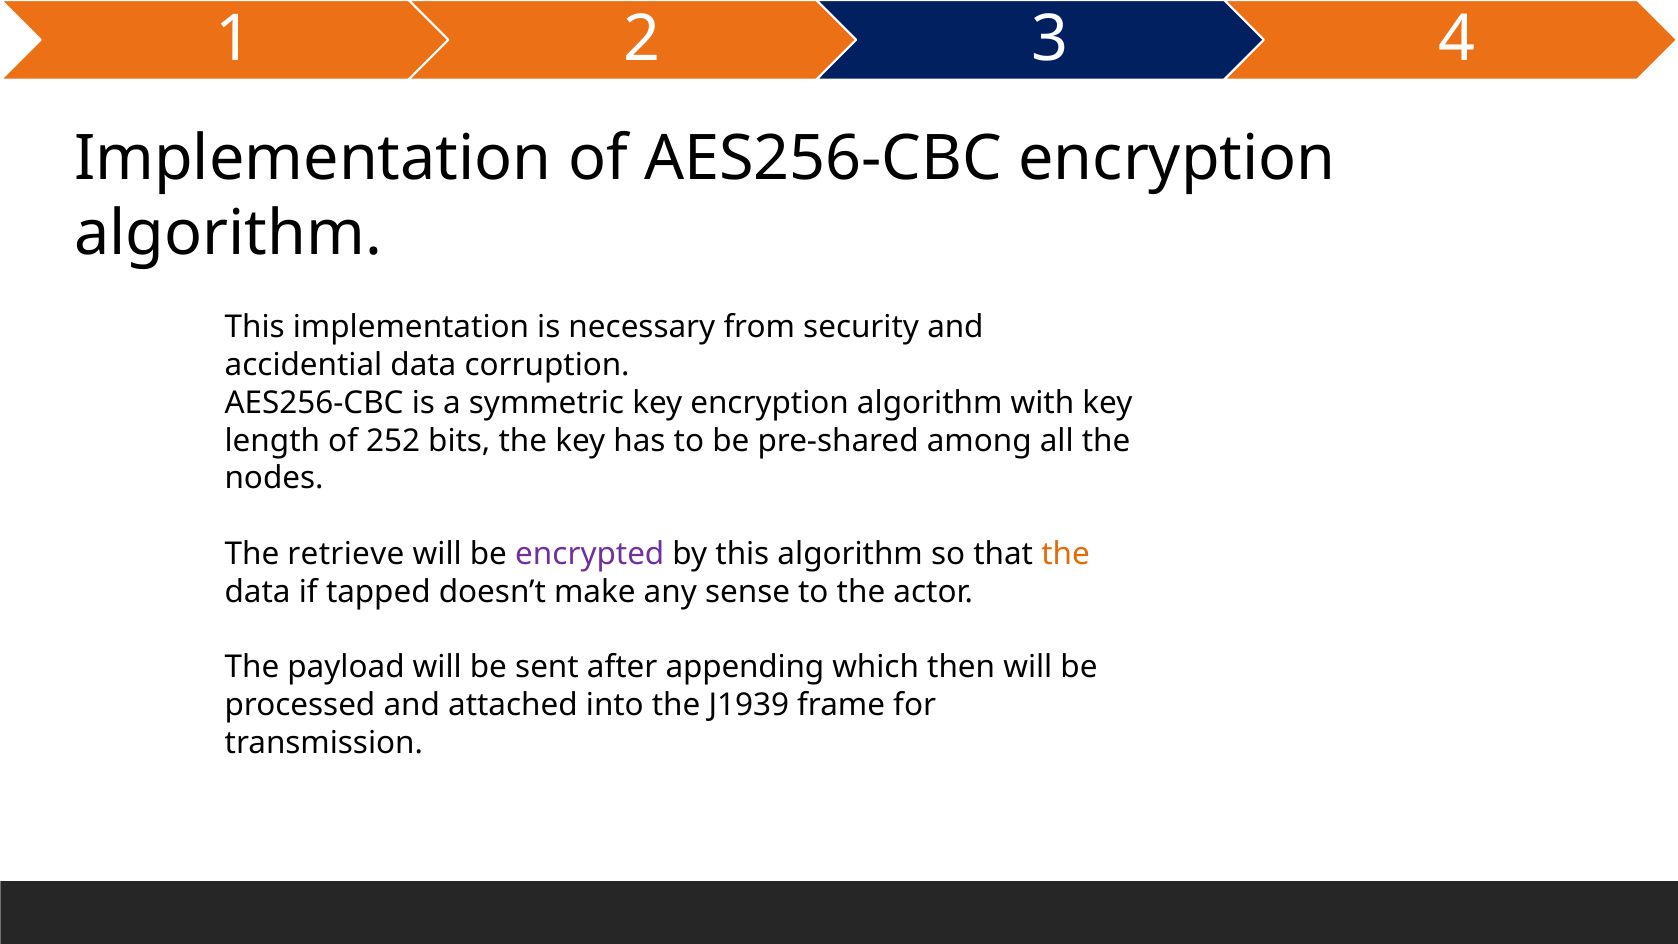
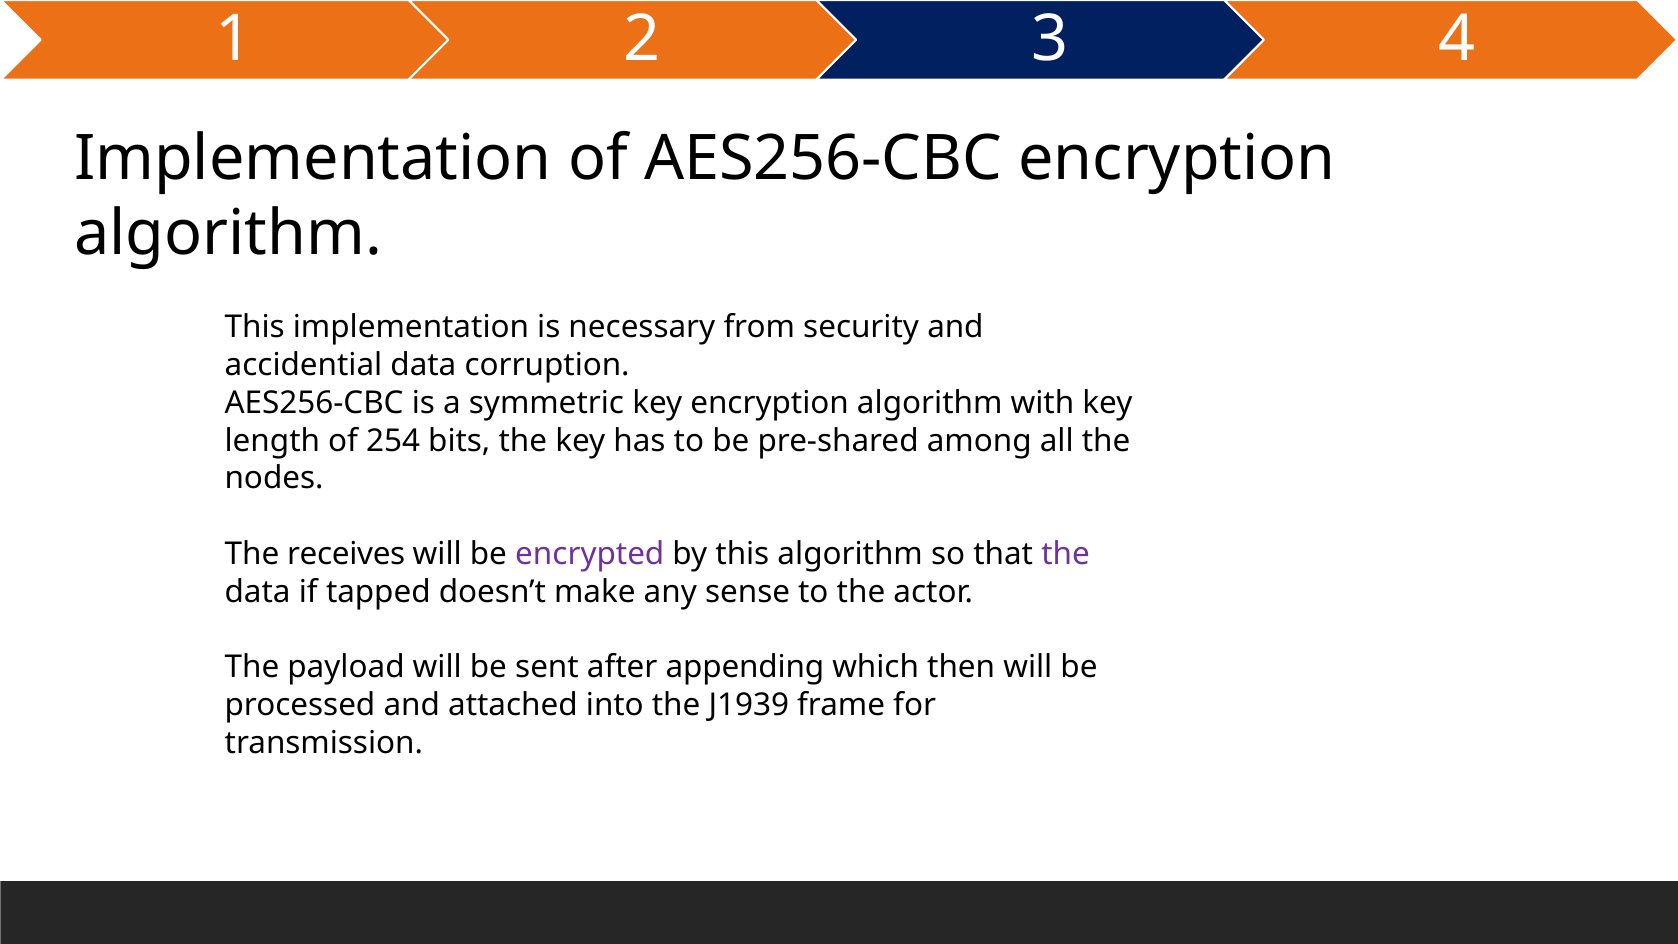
252: 252 -> 254 (393, 441)
retrieve: retrieve -> receives (346, 554)
the colour: orange -> purple (1066, 554)
